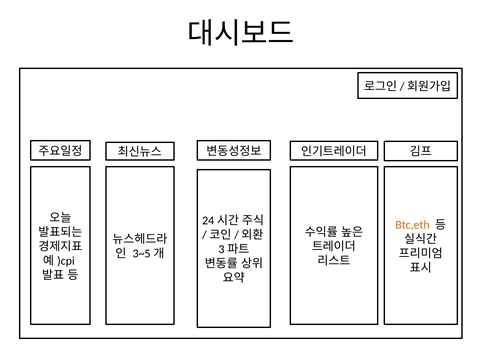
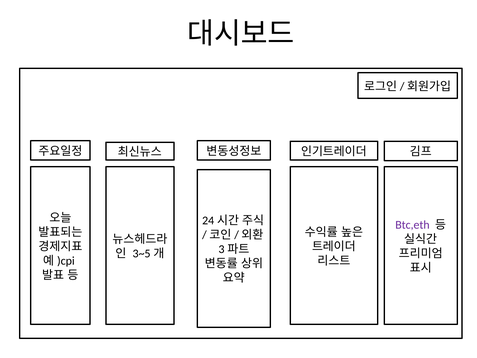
Btc,eth colour: orange -> purple (412, 225)
